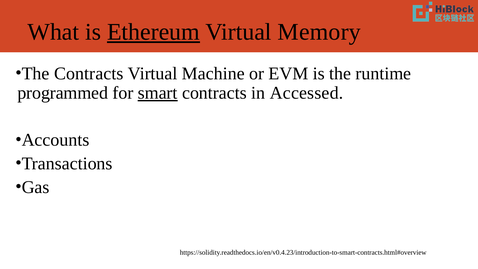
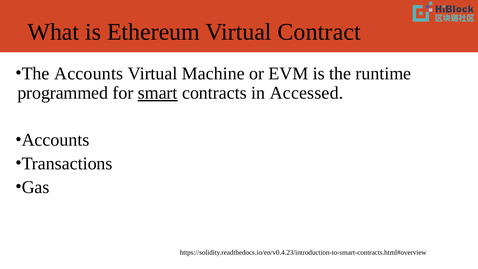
Ethereum underline: present -> none (153, 32)
Memory: Memory -> Contract (319, 32)
The Contracts: Contracts -> Accounts (89, 74)
